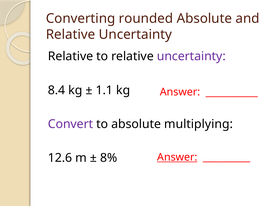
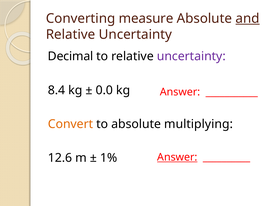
rounded: rounded -> measure (146, 19)
and underline: none -> present (248, 19)
Relative: Relative -> Decimal (71, 56)
1.1: 1.1 -> 0.0 (104, 90)
Convert colour: purple -> orange (71, 124)
8%: 8% -> 1% (109, 158)
